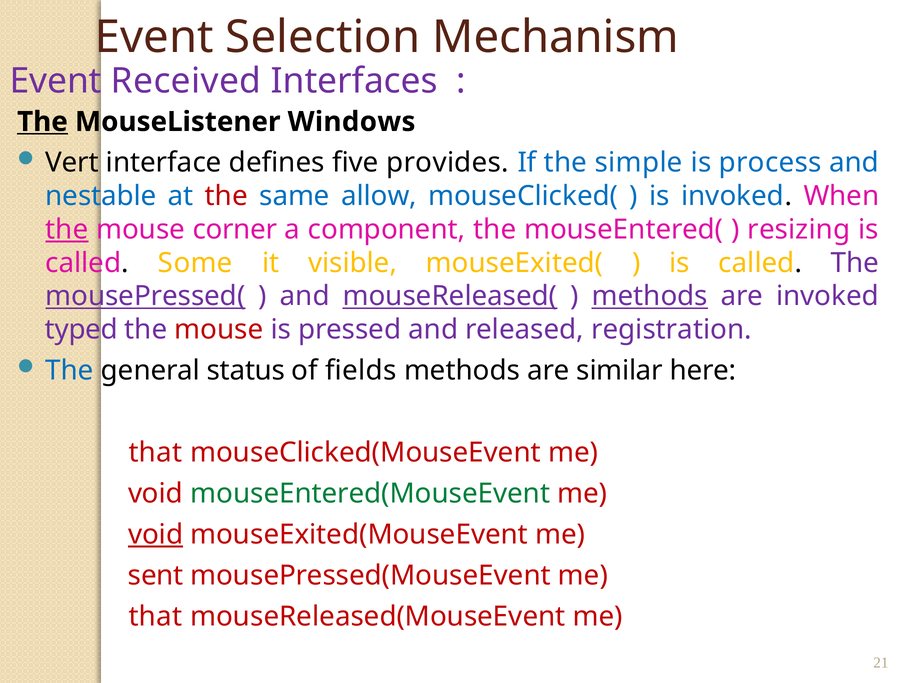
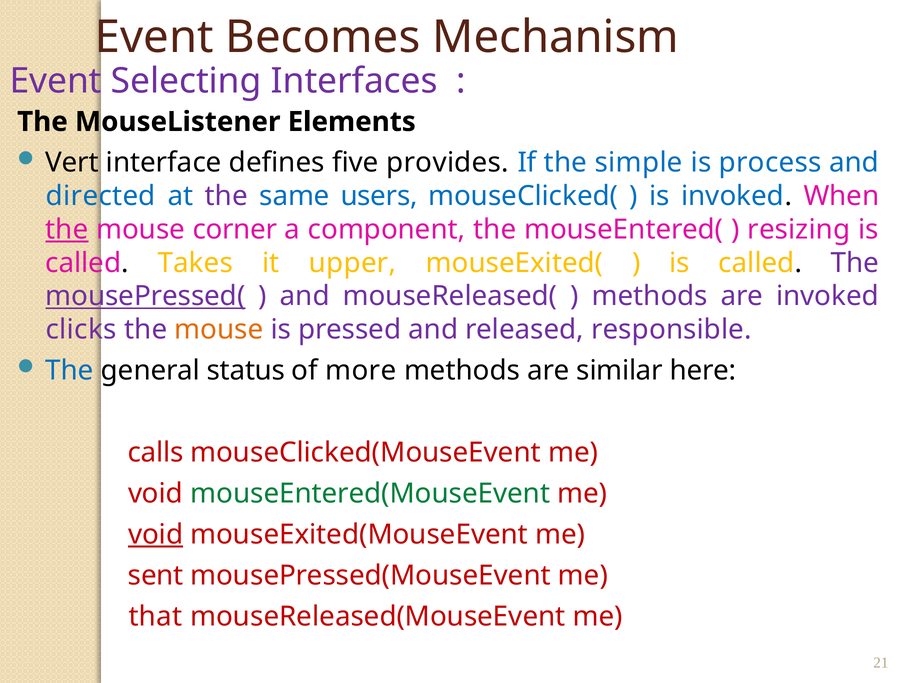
Selection: Selection -> Becomes (323, 37)
Received: Received -> Selecting (186, 81)
The underline: present -> none (43, 122)
Windows: Windows -> Elements (352, 122)
nestable: nestable -> directed (101, 196)
the colour: red -> purple (226, 196)
allow: allow -> users (379, 196)
Some: Some -> Takes (195, 263)
visible: visible -> upper (352, 263)
mouseReleased( underline: present -> none (450, 296)
methods underline: present -> none (650, 296)
typed: typed -> clicks (81, 330)
mouse colour: red -> orange (219, 330)
registration: registration -> responsible (671, 330)
fields: fields -> more (361, 371)
that: that -> calls (156, 453)
